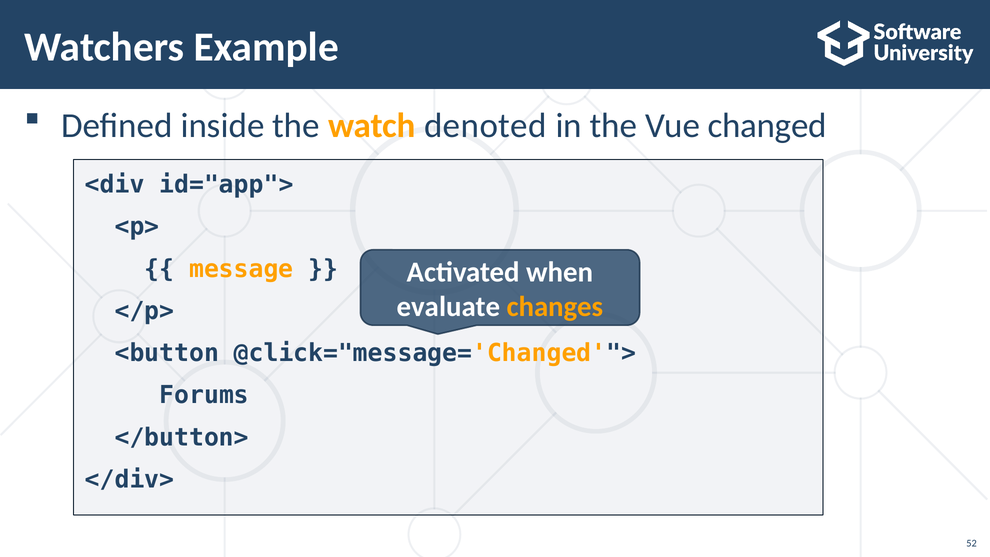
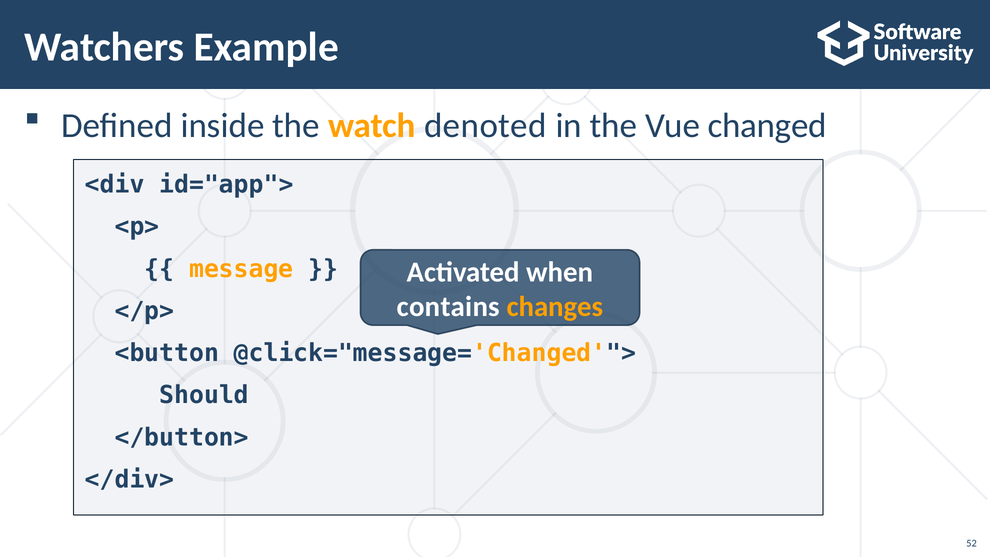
evaluate: evaluate -> contains (448, 307)
Forums: Forums -> Should (204, 395)
